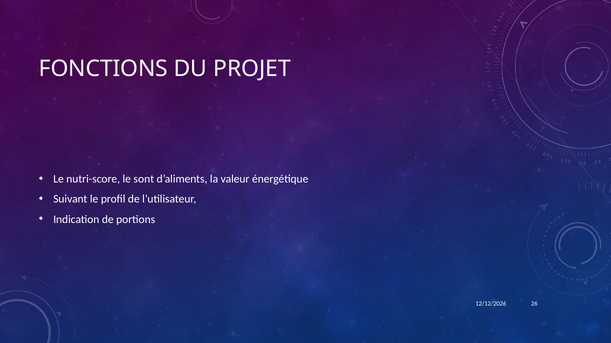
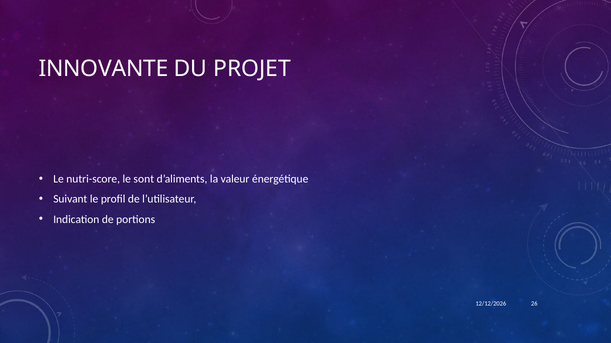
FONCTIONS: FONCTIONS -> INNOVANTE (103, 69)
